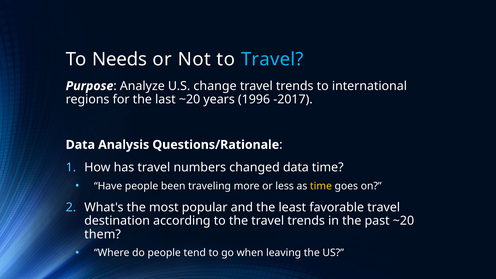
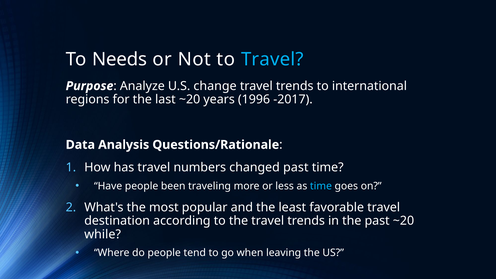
changed data: data -> past (296, 167)
time colour: yellow -> light blue (321, 186)
them: them -> while (103, 234)
